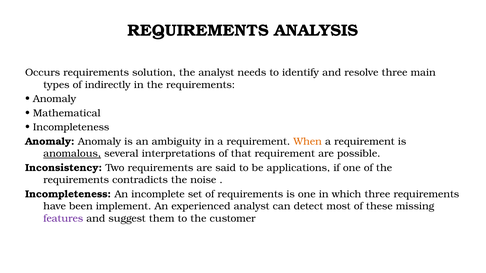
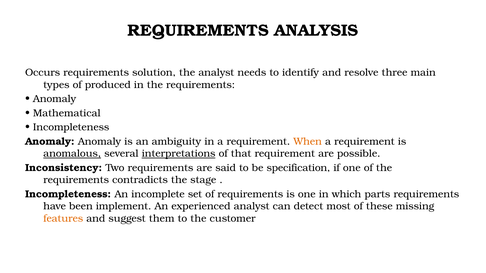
indirectly: indirectly -> produced (108, 85)
interpretations underline: none -> present (179, 154)
applications: applications -> specification (298, 168)
noise: noise -> stage (203, 180)
which three: three -> parts (377, 194)
features colour: purple -> orange (63, 219)
